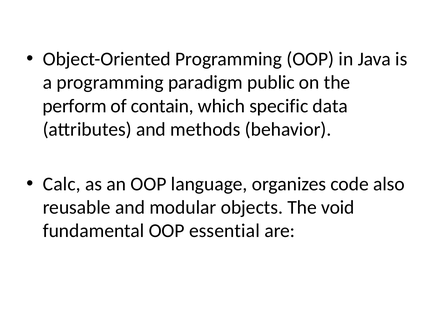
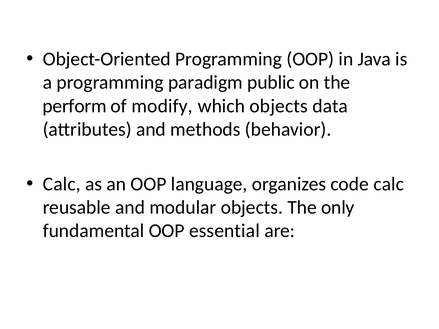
contain: contain -> modify (162, 106)
which specific: specific -> objects (279, 106)
code also: also -> calc (389, 184)
void: void -> only (338, 207)
